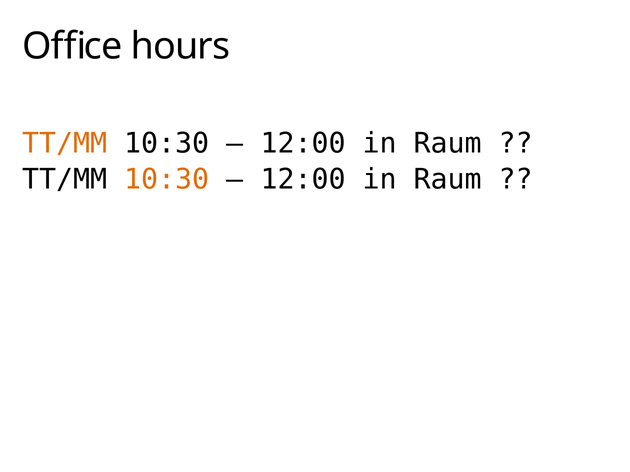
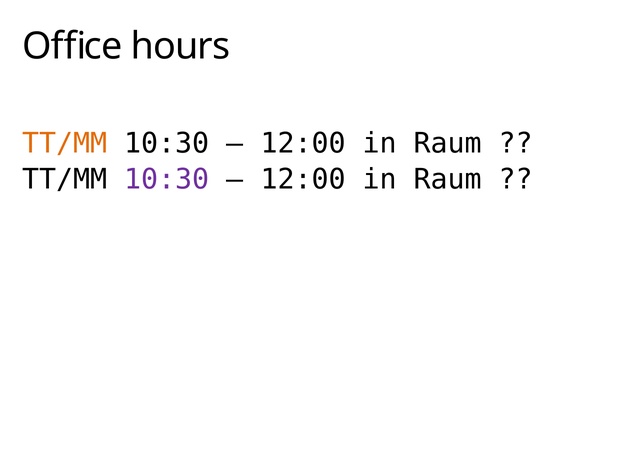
10:30 colour: orange -> purple (167, 180)
